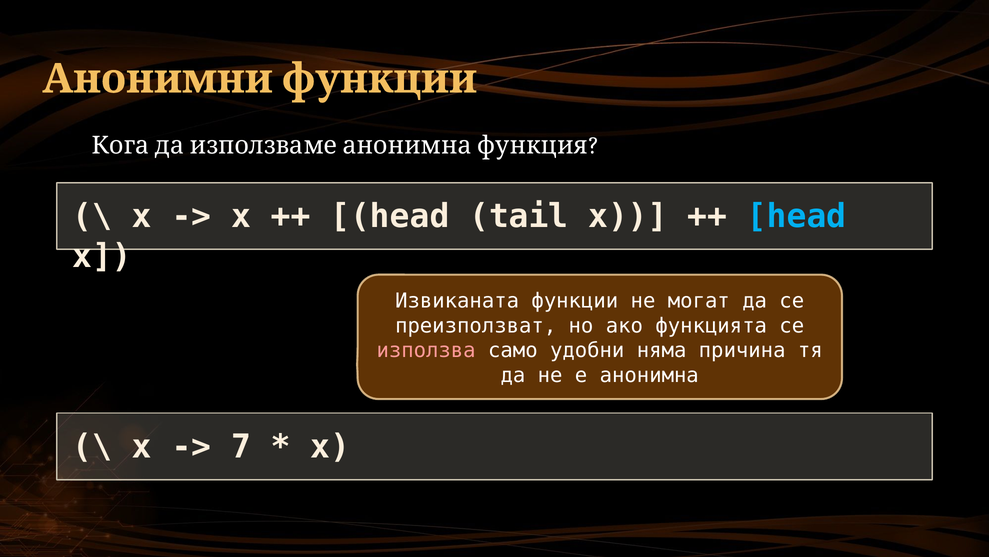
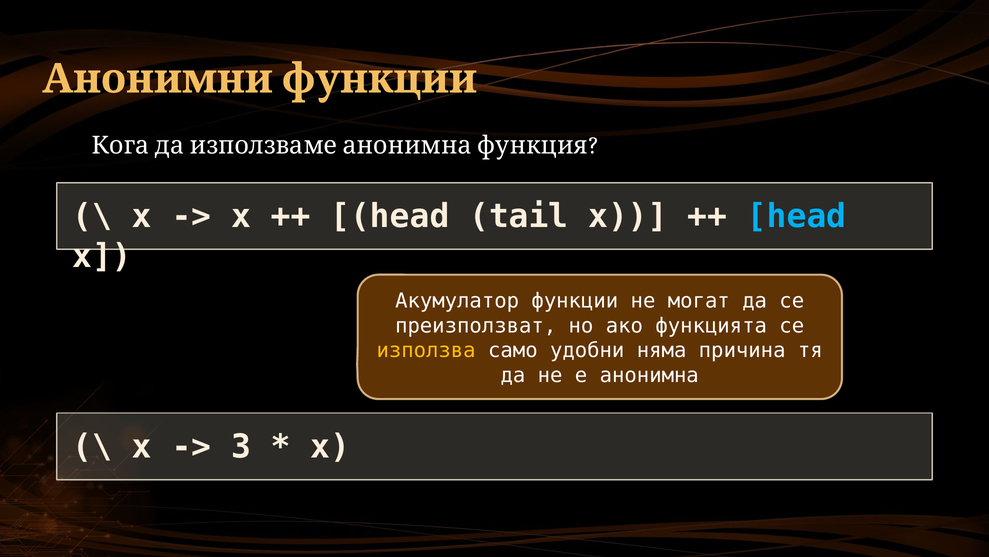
Извиканата: Извиканата -> Акумулатор (457, 301)
използва colour: pink -> yellow (426, 350)
7: 7 -> 3 (241, 446)
